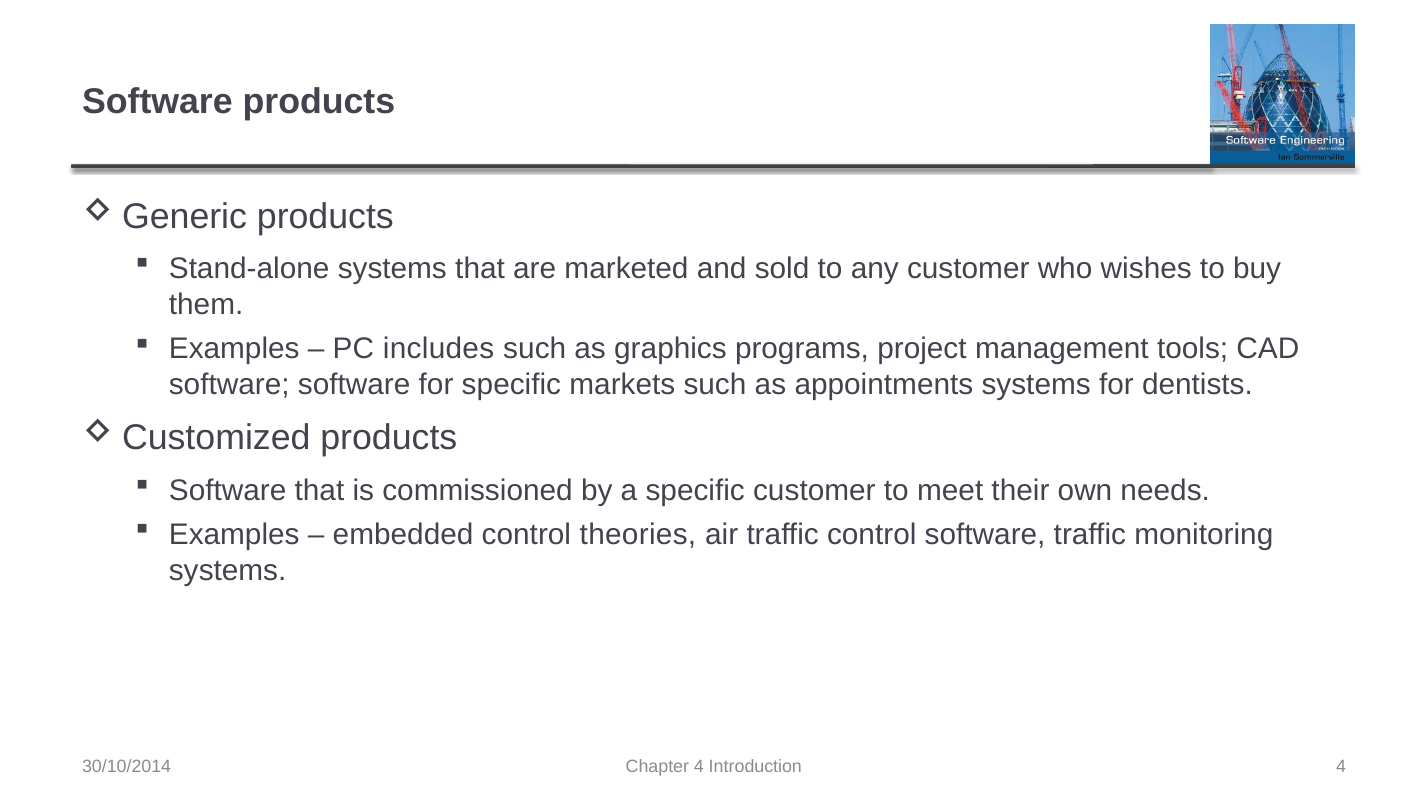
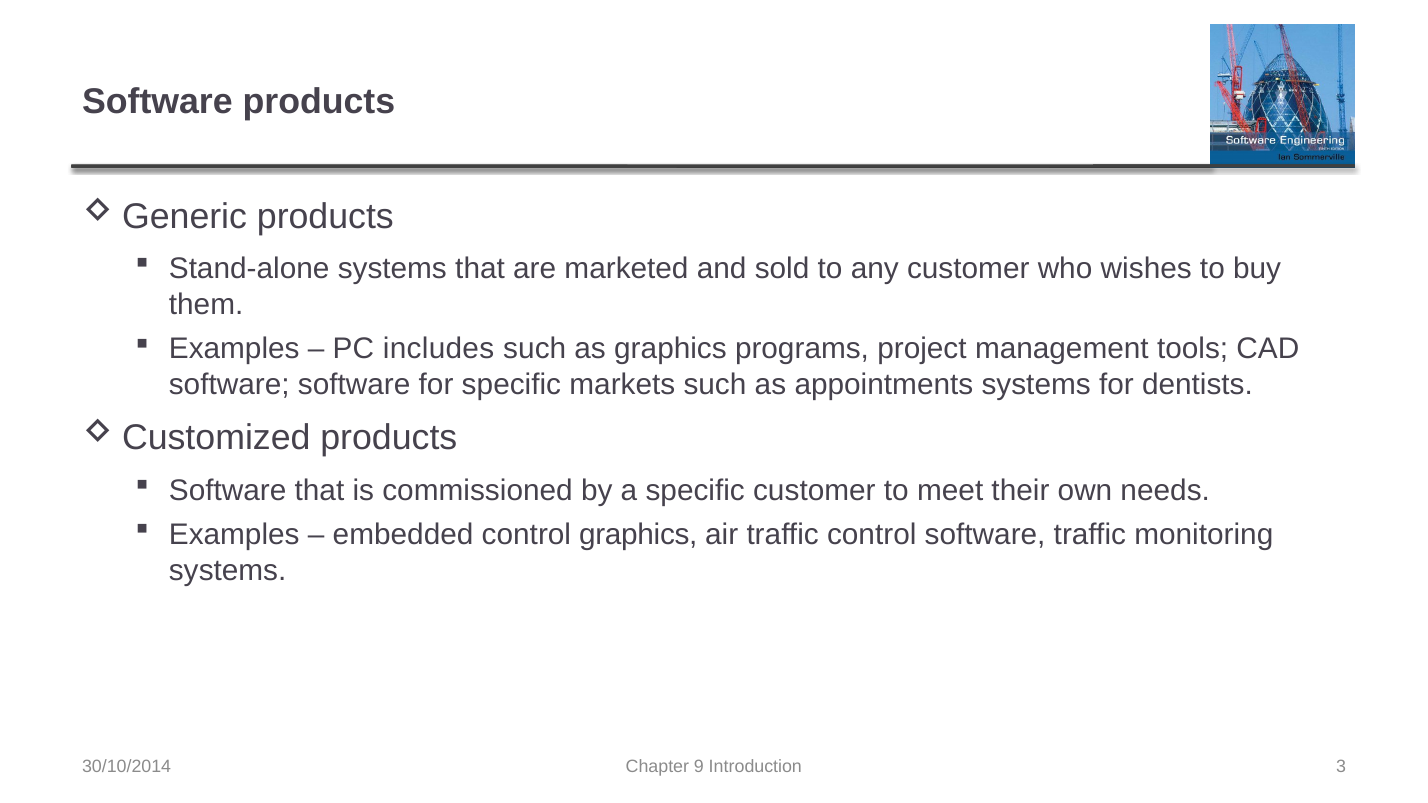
control theories: theories -> graphics (638, 535)
Chapter 4: 4 -> 9 (699, 767)
30/10/2014 4: 4 -> 3 (1341, 767)
